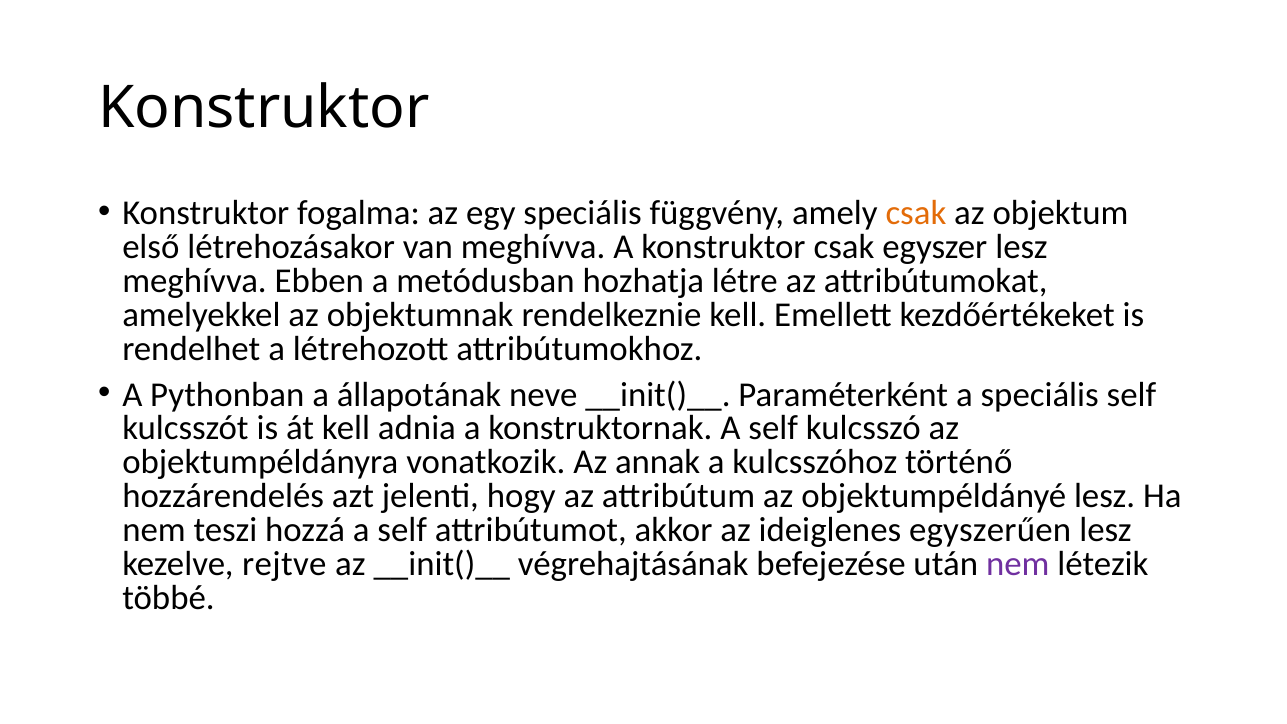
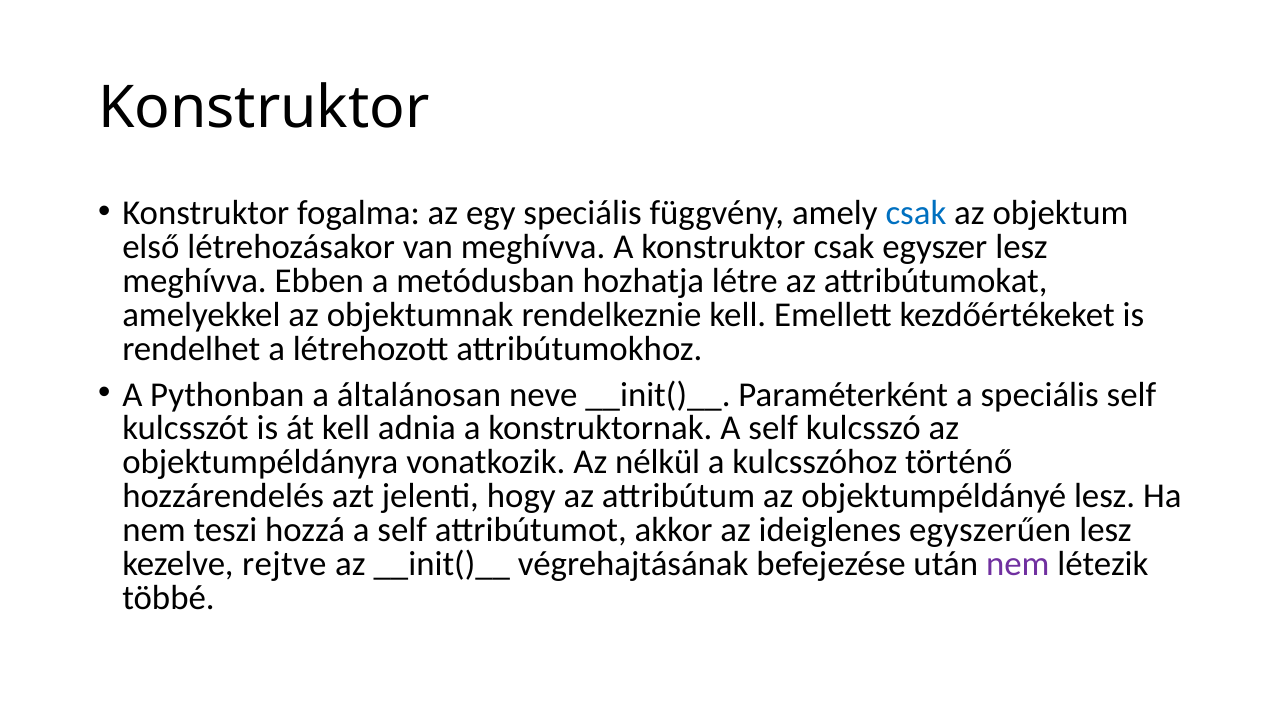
csak colour: orange -> blue (916, 213)
állapotának: állapotának -> általánosan (419, 394)
annak: annak -> nélkül (658, 462)
